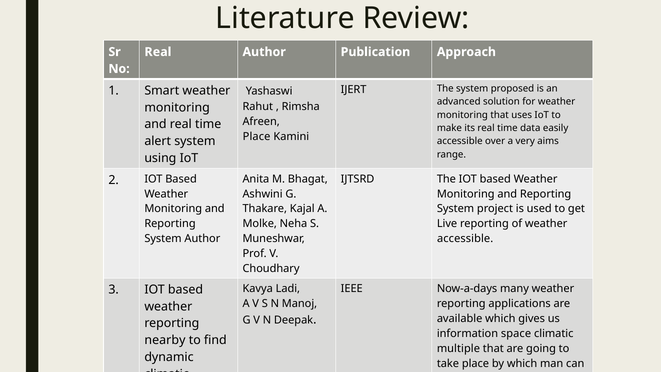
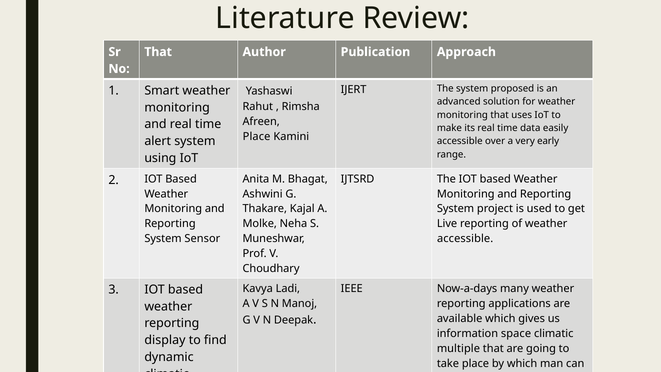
Real: Real -> That (158, 52)
aims: aims -> early (548, 141)
System Author: Author -> Sensor (202, 239)
nearby: nearby -> display (165, 340)
